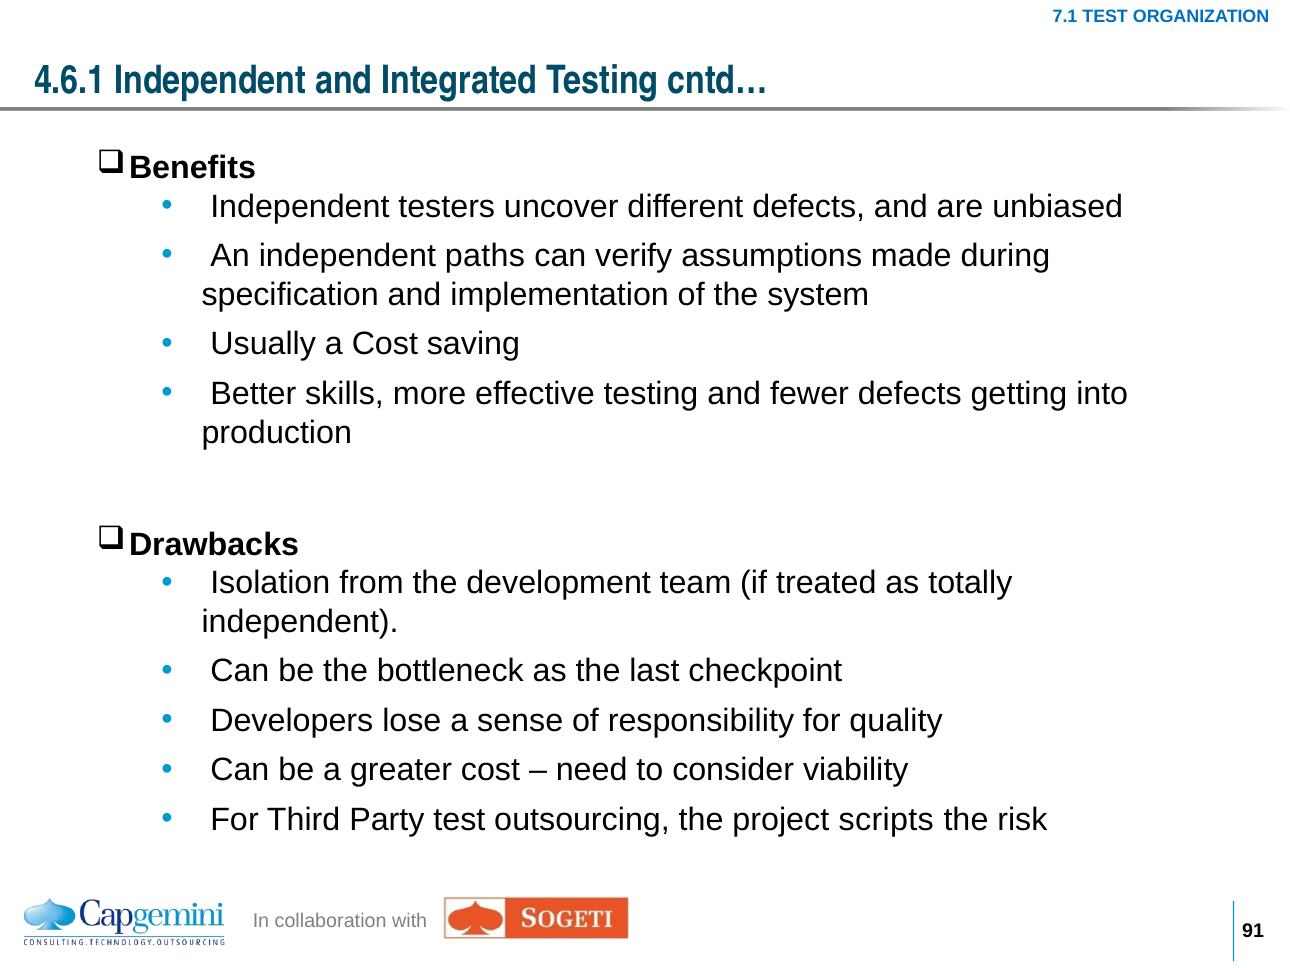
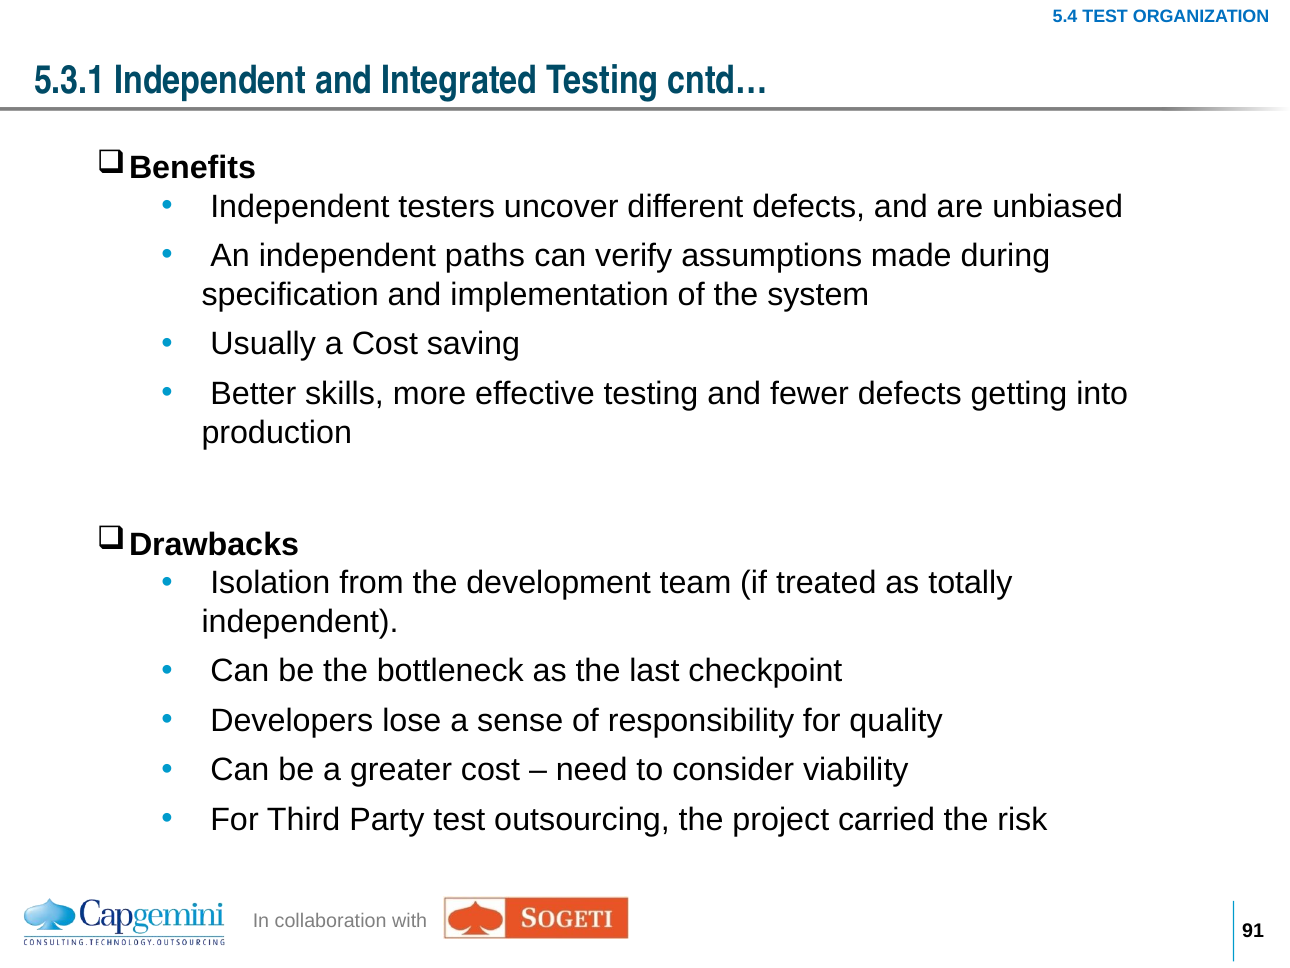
7.1: 7.1 -> 5.4 (1065, 16)
4.6.1: 4.6.1 -> 5.3.1 (70, 80)
scripts: scripts -> carried (887, 819)
